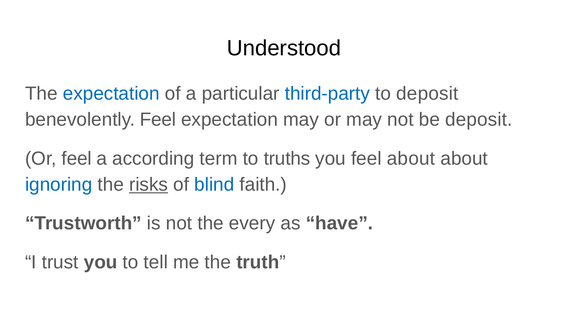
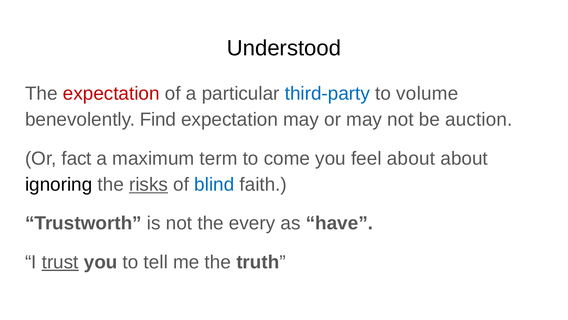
expectation colour: blue -> red (111, 93)
to deposit: deposit -> volume (427, 93)
benevolently Feel: Feel -> Find (158, 119)
be deposit: deposit -> auction (479, 119)
Or feel: feel -> fact (77, 158)
according: according -> maximum (153, 158)
truths: truths -> come (287, 158)
ignoring colour: blue -> black (59, 184)
trust underline: none -> present (60, 262)
